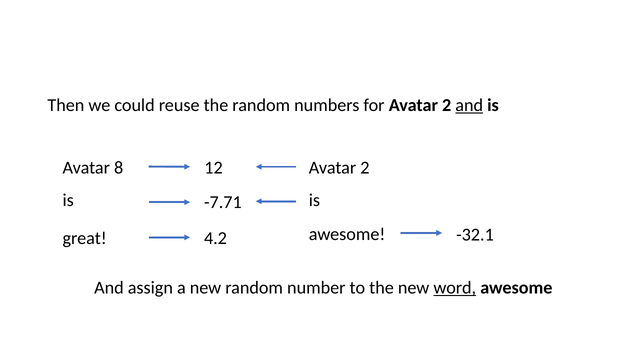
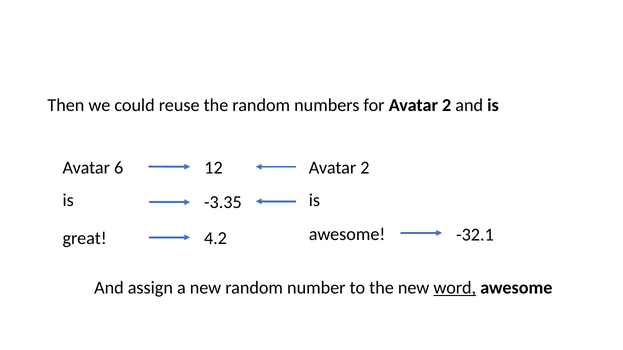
and underline: present -> none (469, 105)
8: 8 -> 6 (119, 168)
-7.71: -7.71 -> -3.35 (223, 203)
